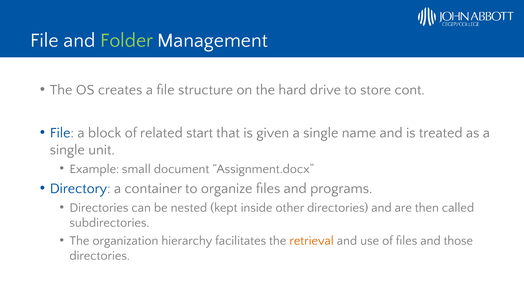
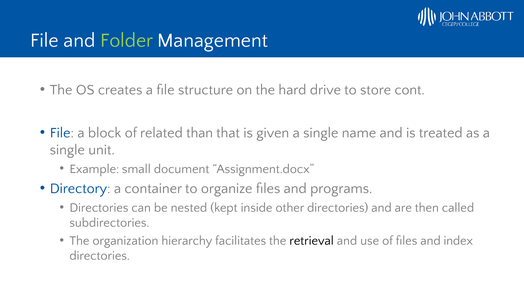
start: start -> than (200, 133)
retrieval colour: orange -> black (312, 241)
those: those -> index (458, 241)
